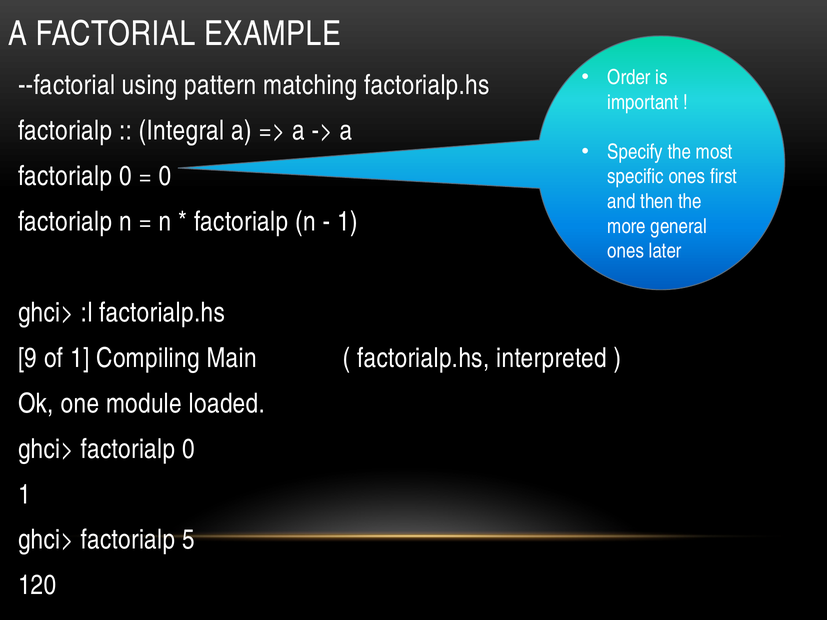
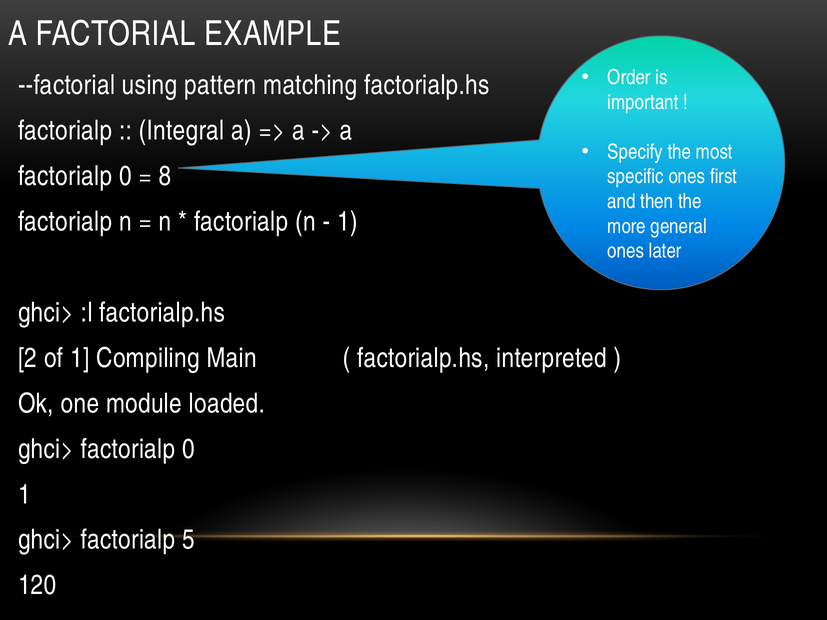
0: 0 -> 8 (165, 176)
9: 9 -> 2 (28, 358)
